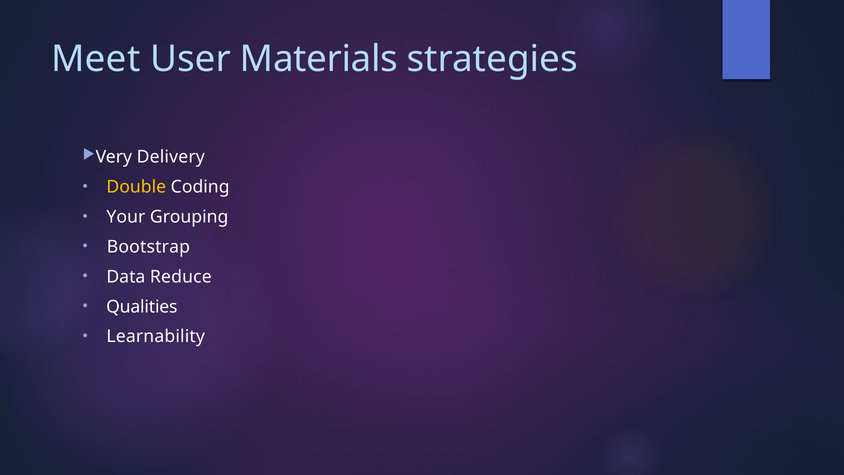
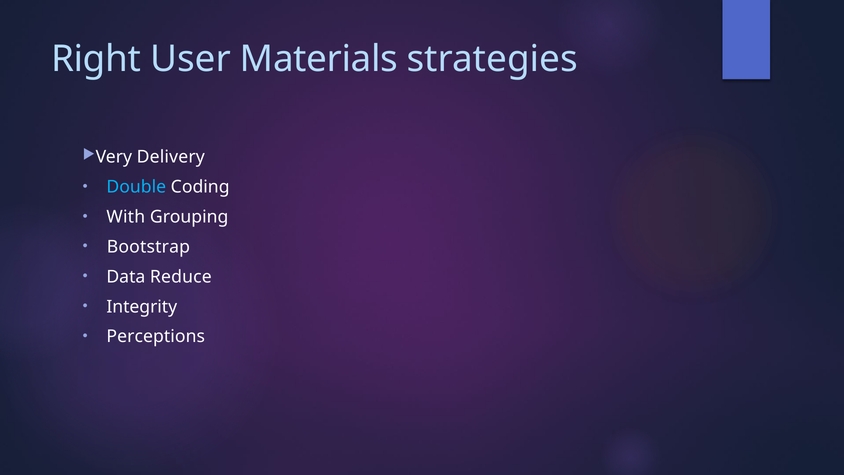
Meet: Meet -> Right (96, 59)
Double colour: yellow -> light blue (136, 187)
Your: Your -> With (126, 217)
Qualities: Qualities -> Integrity (142, 307)
Learnability: Learnability -> Perceptions (156, 337)
